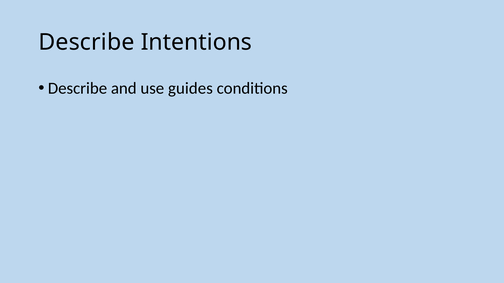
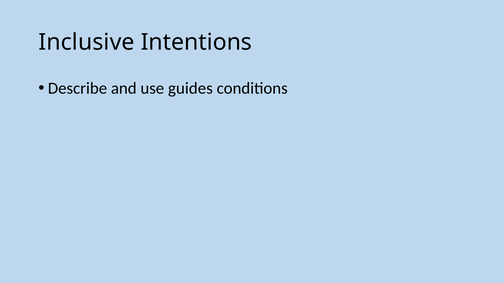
Describe: Describe -> Inclusive (87, 42)
